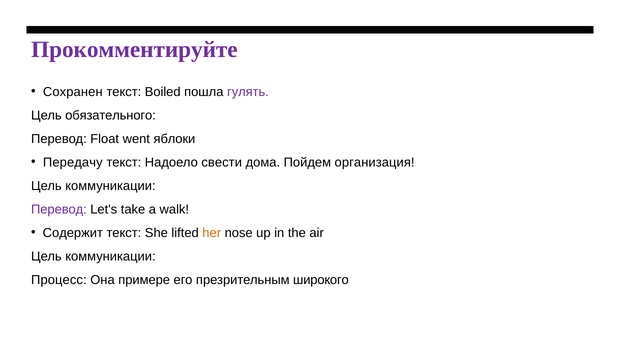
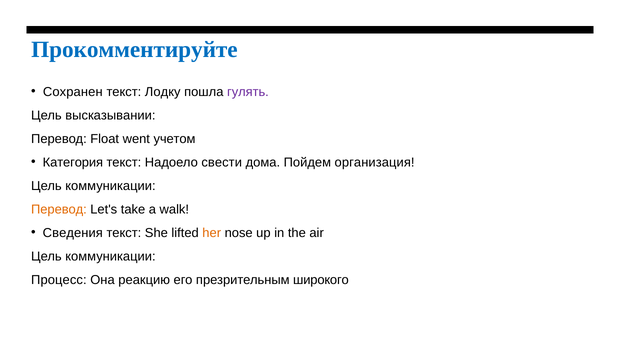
Прокомментируйте colour: purple -> blue (134, 49)
Boiled: Boiled -> Лодку (163, 92)
обязательного: обязательного -> высказывании (110, 115)
яблоки: яблоки -> учетом (174, 139)
Передачу: Передачу -> Категория (73, 162)
Перевод colour: purple -> orange (59, 209)
Содержит: Содержит -> Сведения (73, 233)
примере: примере -> реакцию (144, 280)
